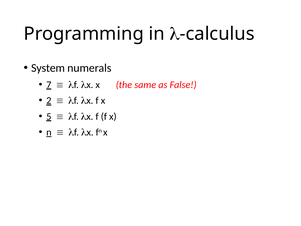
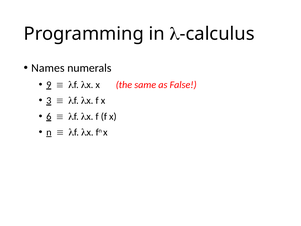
System: System -> Names (48, 68)
7: 7 -> 9 (49, 85)
2: 2 -> 3 (49, 100)
5: 5 -> 6 (49, 116)
